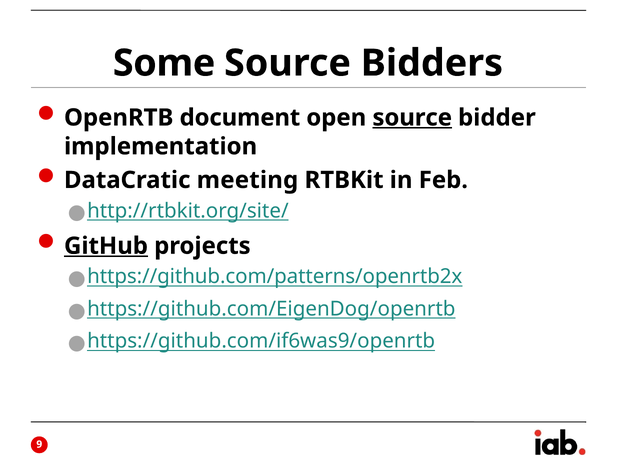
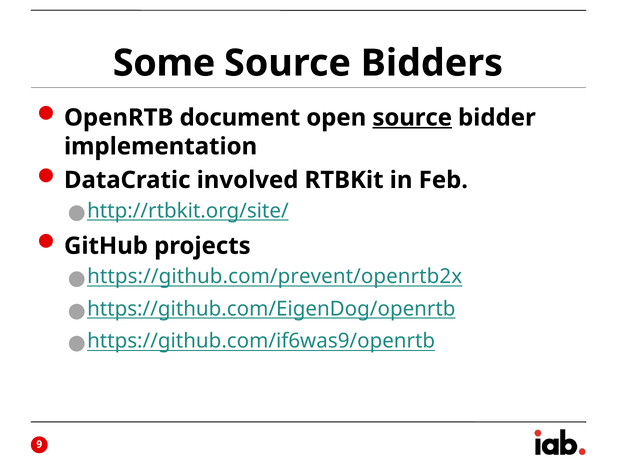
meeting: meeting -> involved (248, 180)
GitHub underline: present -> none (106, 246)
https://github.com/patterns/openrtb2x: https://github.com/patterns/openrtb2x -> https://github.com/prevent/openrtb2x (275, 276)
